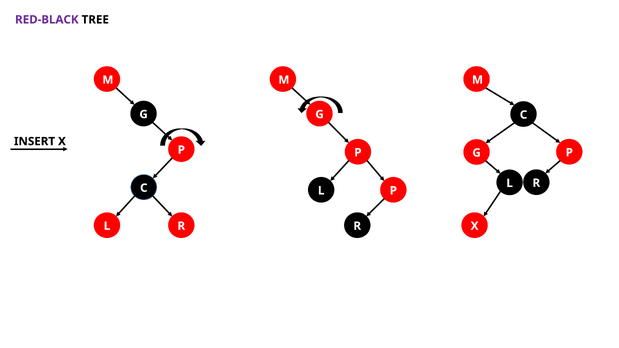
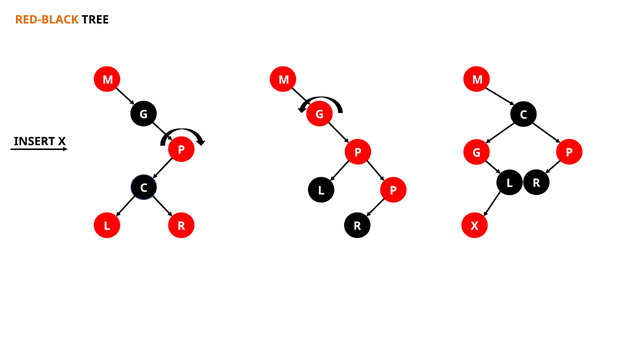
RED-BLACK colour: purple -> orange (47, 20)
